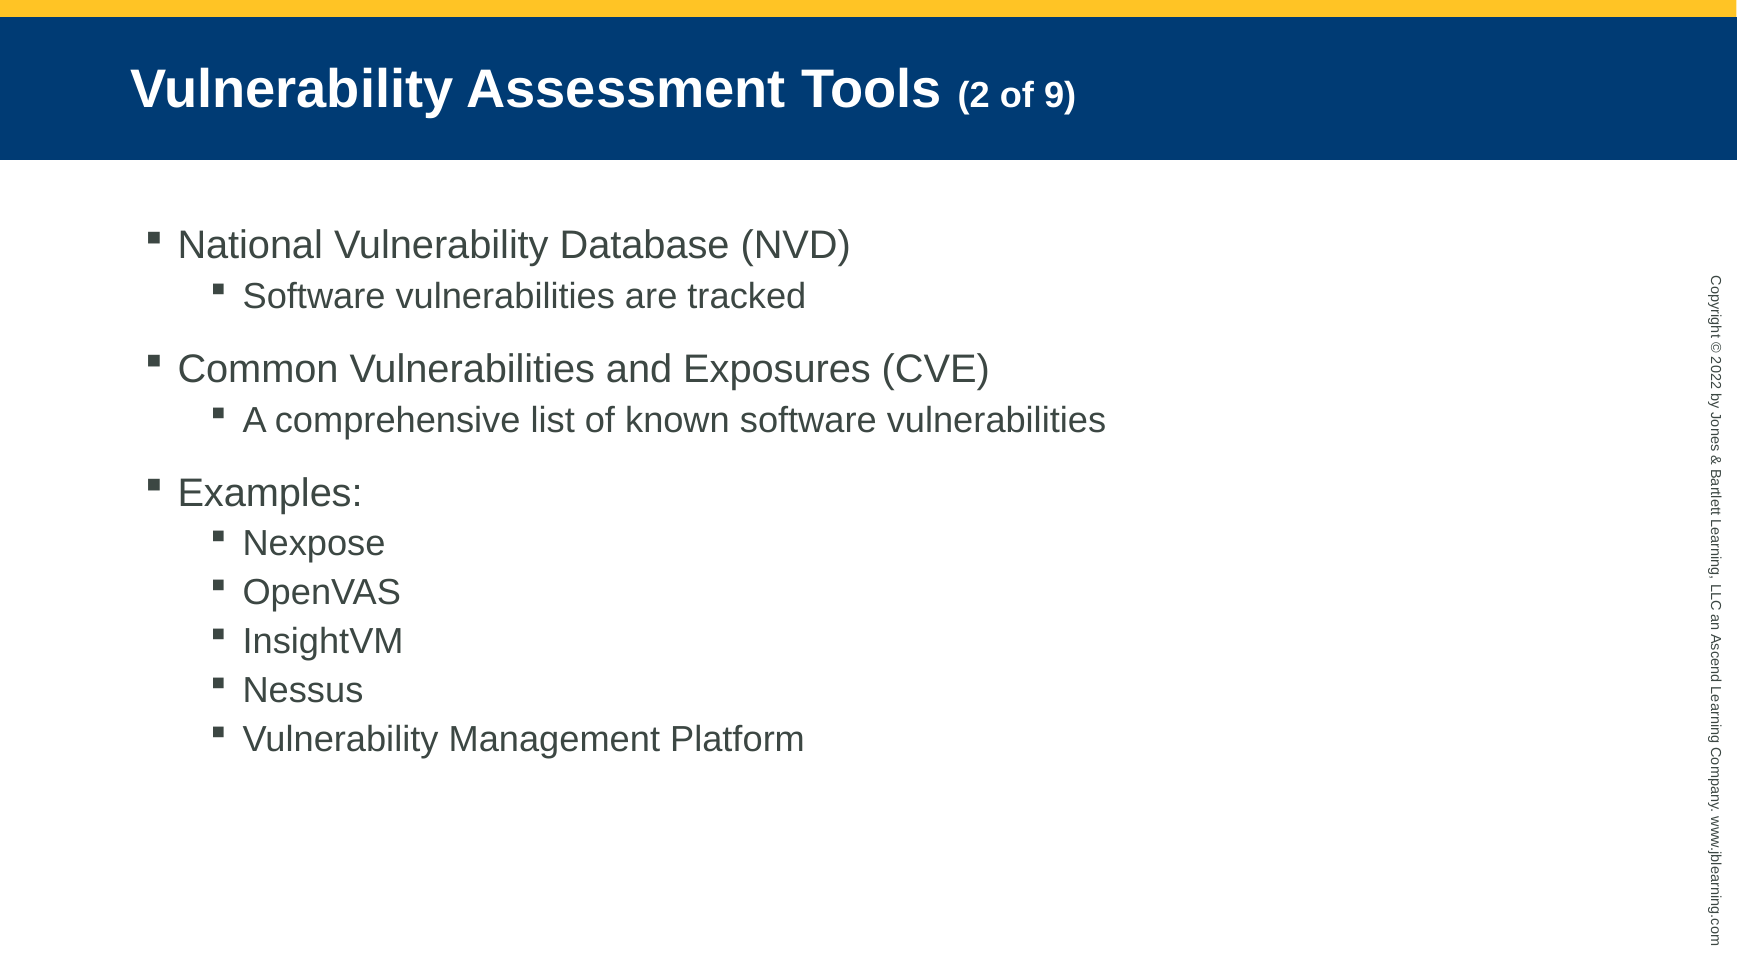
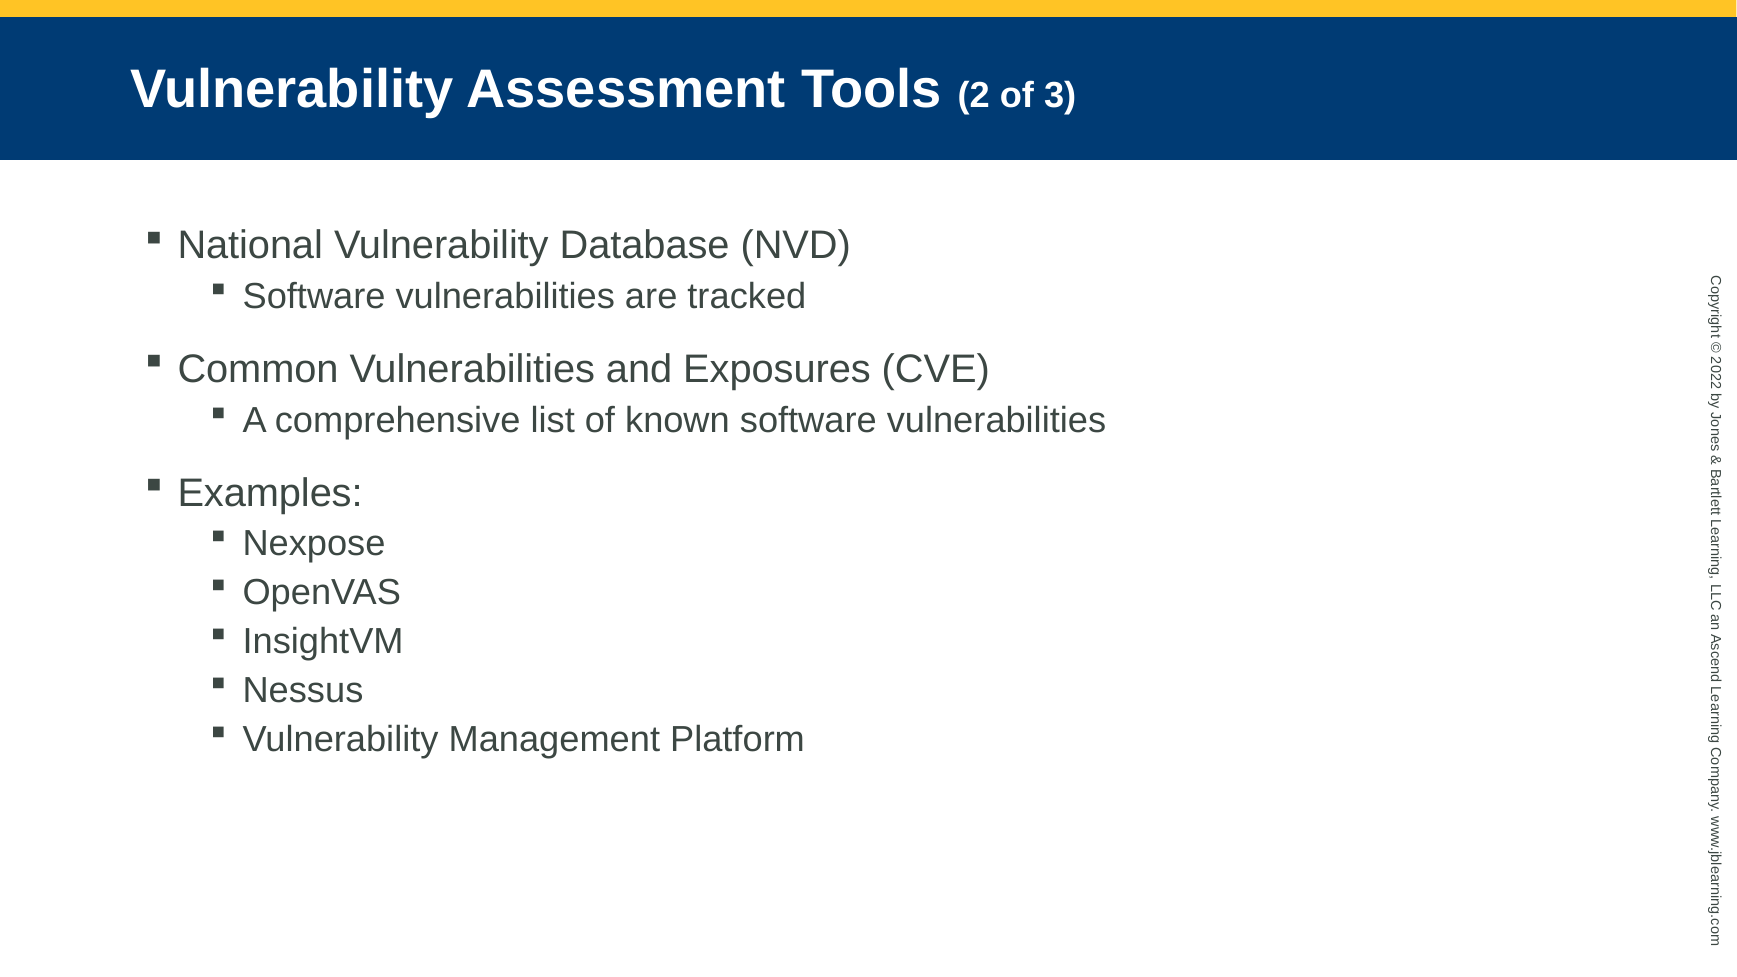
9: 9 -> 3 (1060, 95)
